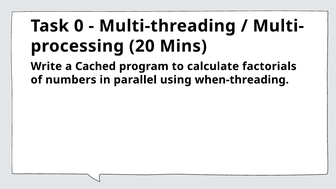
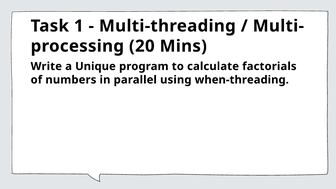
0: 0 -> 1 (79, 26)
Cached: Cached -> Unique (95, 66)
